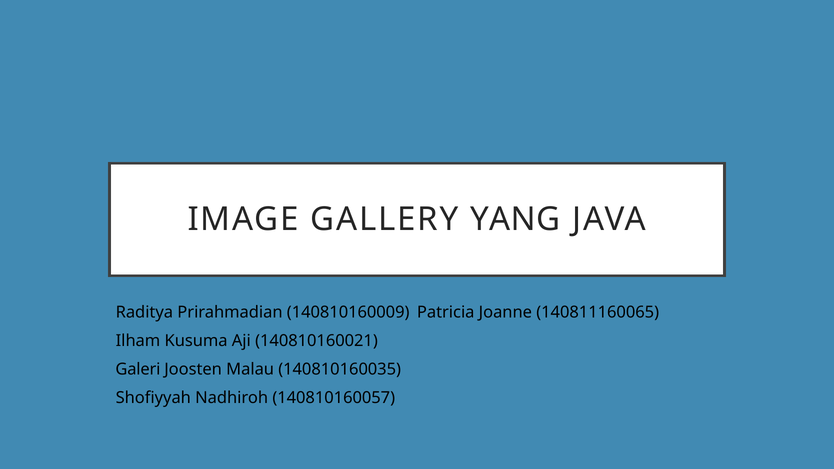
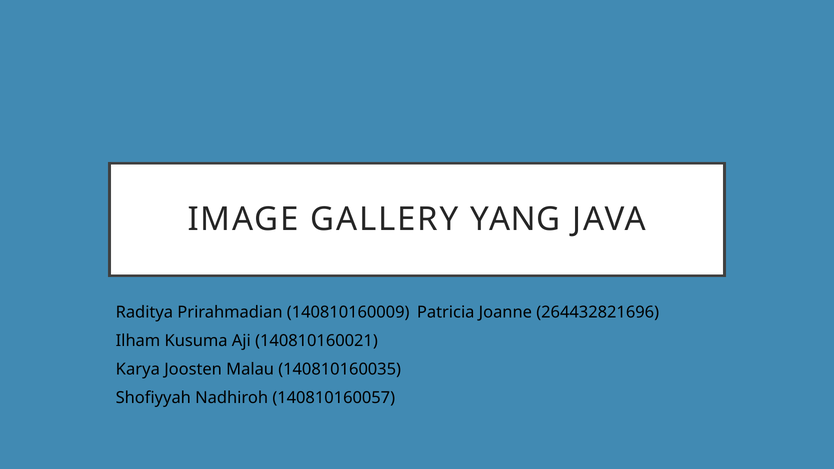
140811160065: 140811160065 -> 264432821696 (598, 312)
Galeri: Galeri -> Karya (138, 369)
